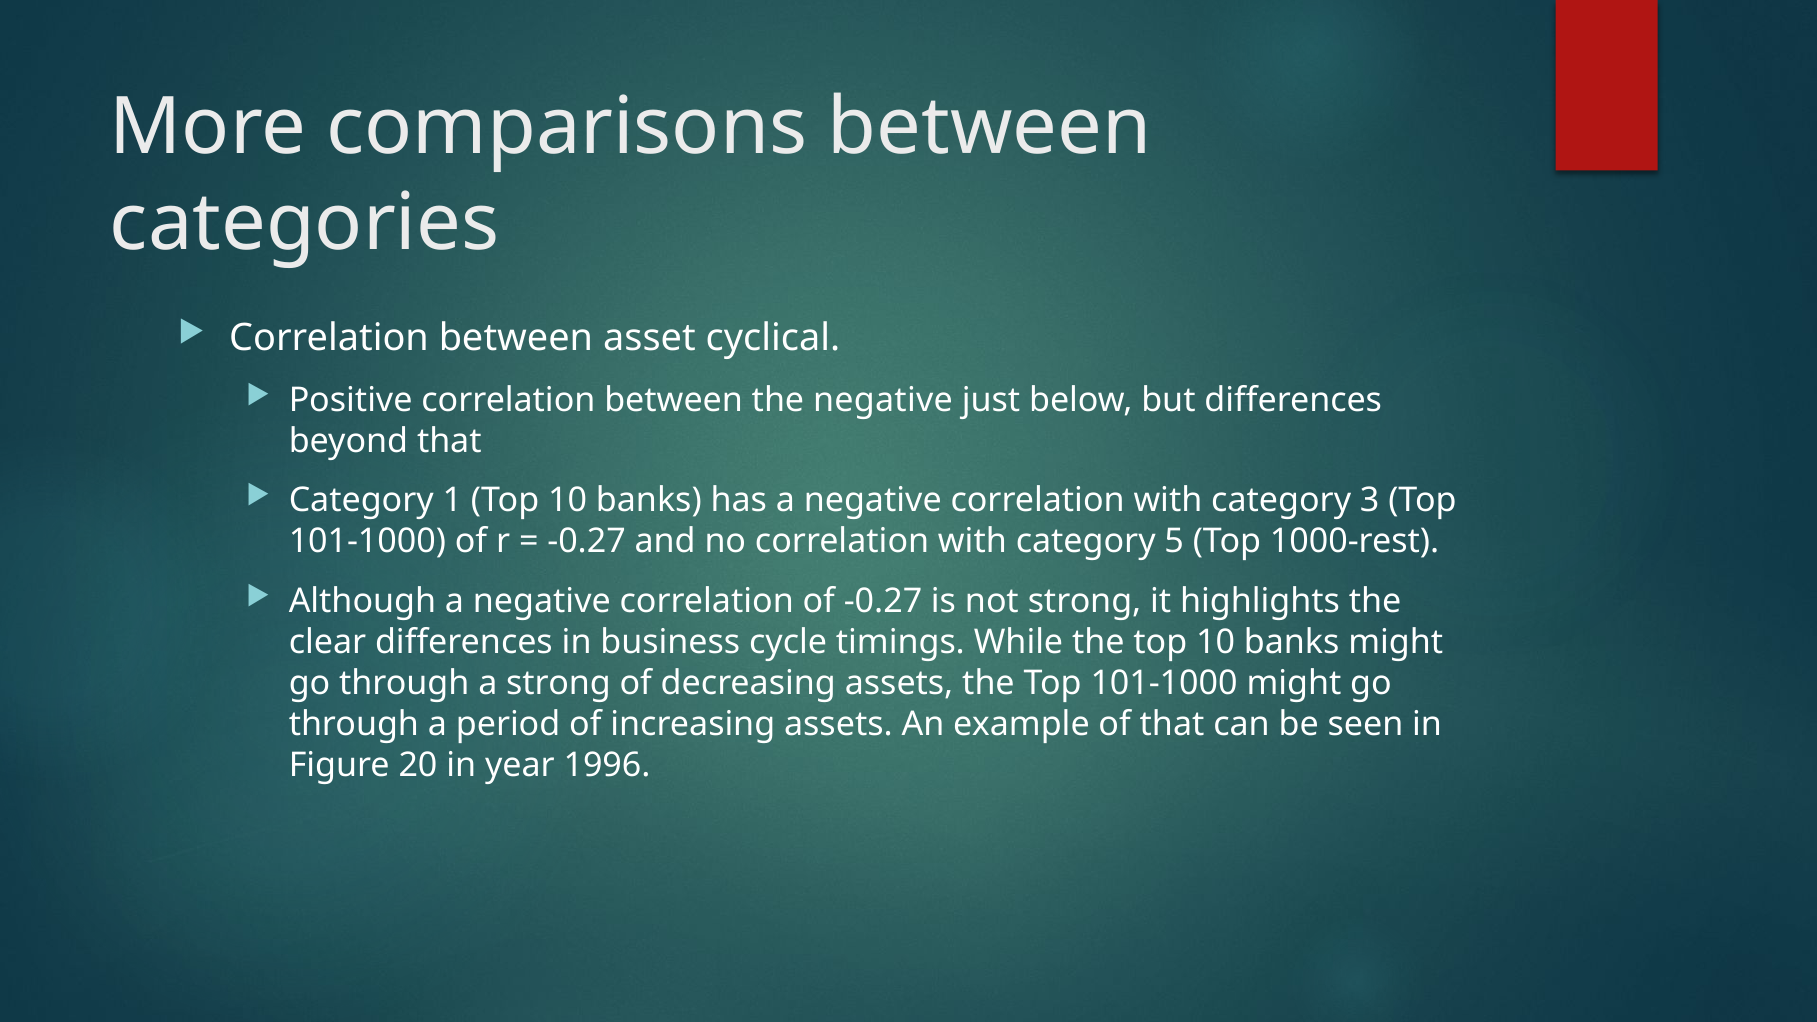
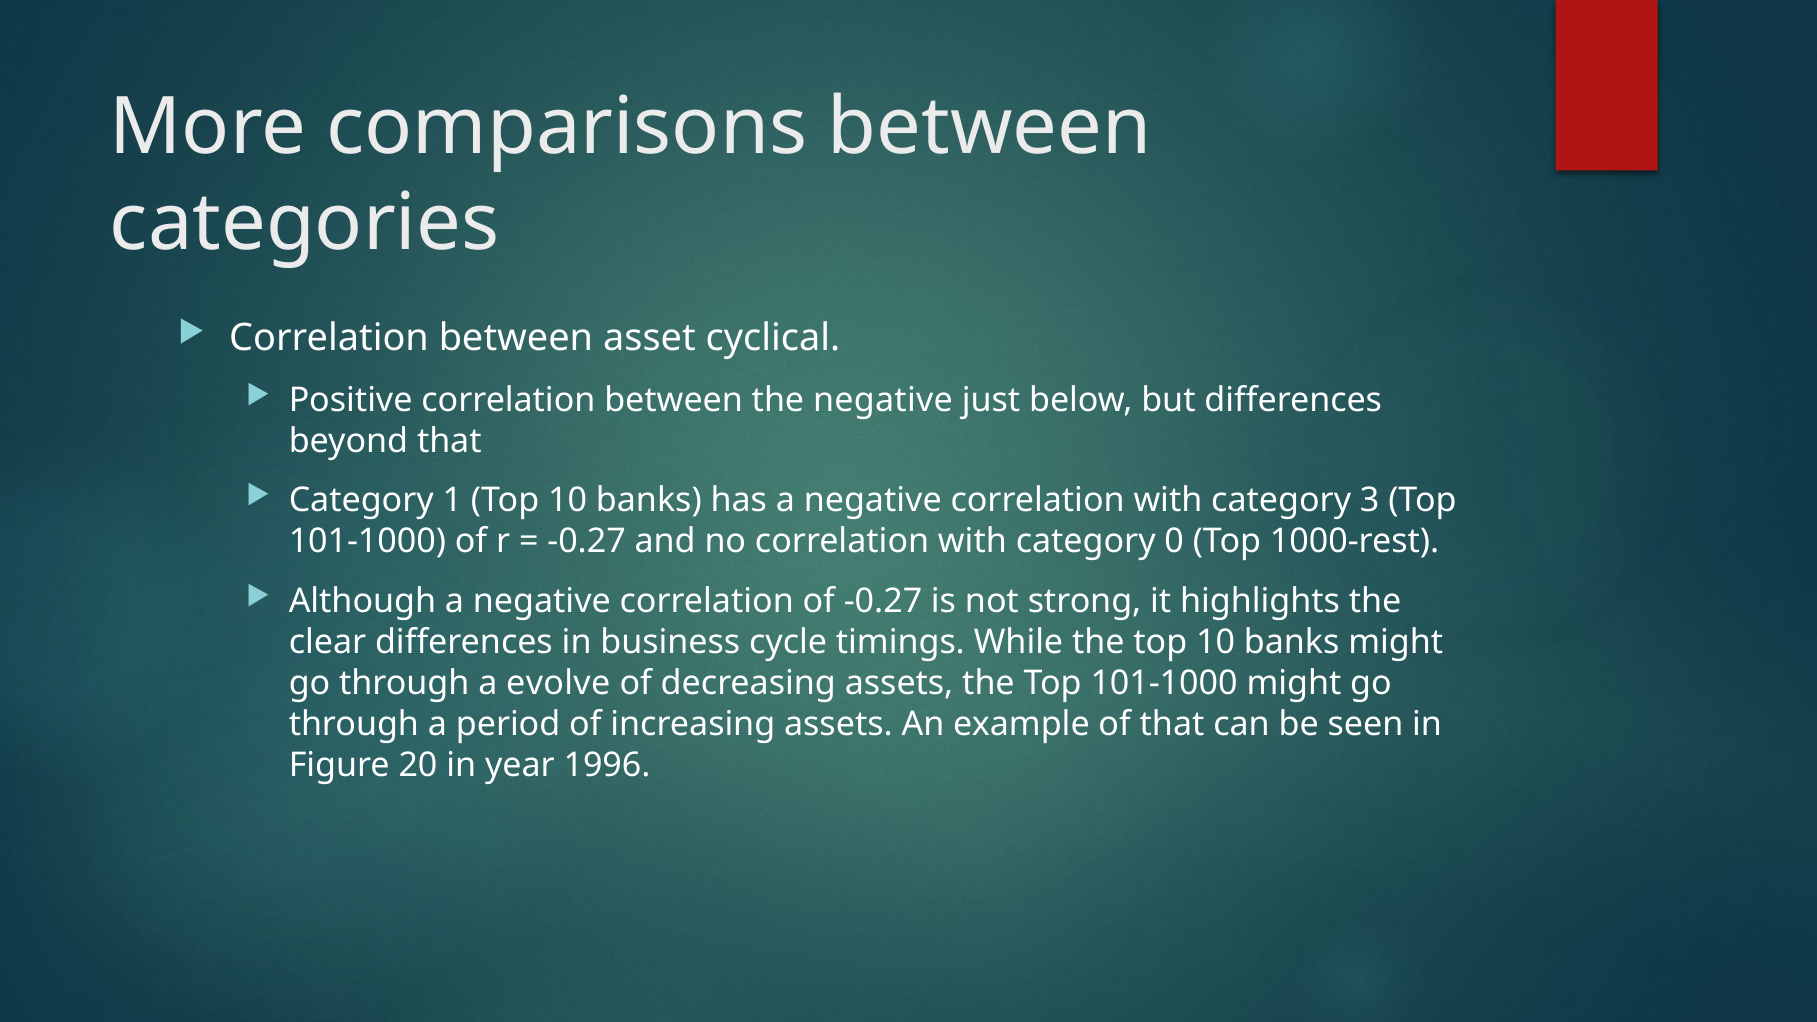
5: 5 -> 0 (1174, 542)
a strong: strong -> evolve (558, 683)
